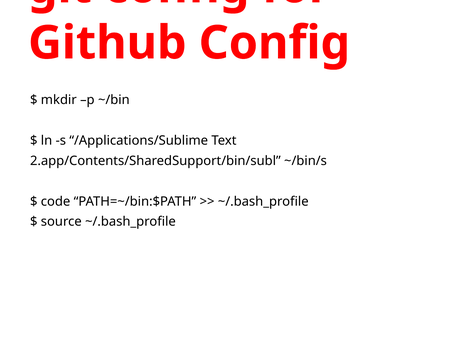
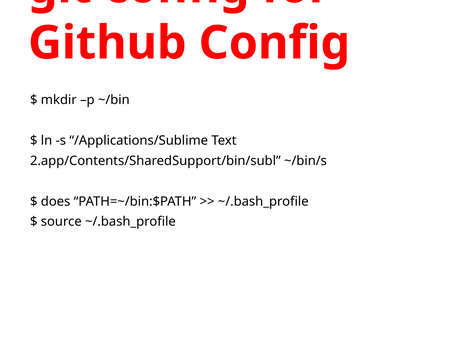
code: code -> does (56, 201)
